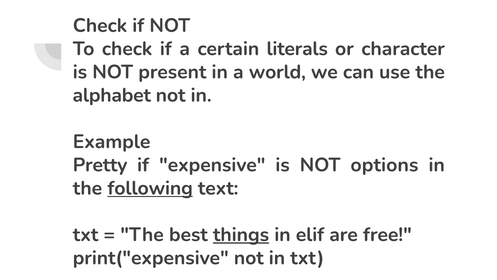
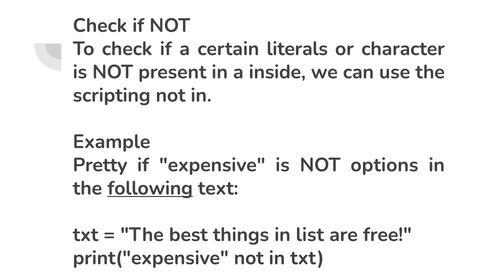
world: world -> inside (277, 72)
alphabet: alphabet -> scripting (112, 95)
things underline: present -> none (241, 234)
elif: elif -> list (310, 234)
